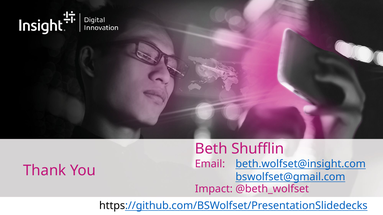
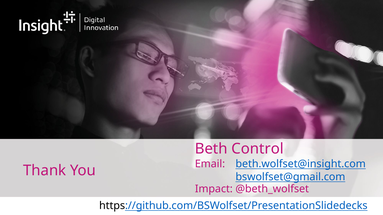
Shufflin: Shufflin -> Control (258, 149)
